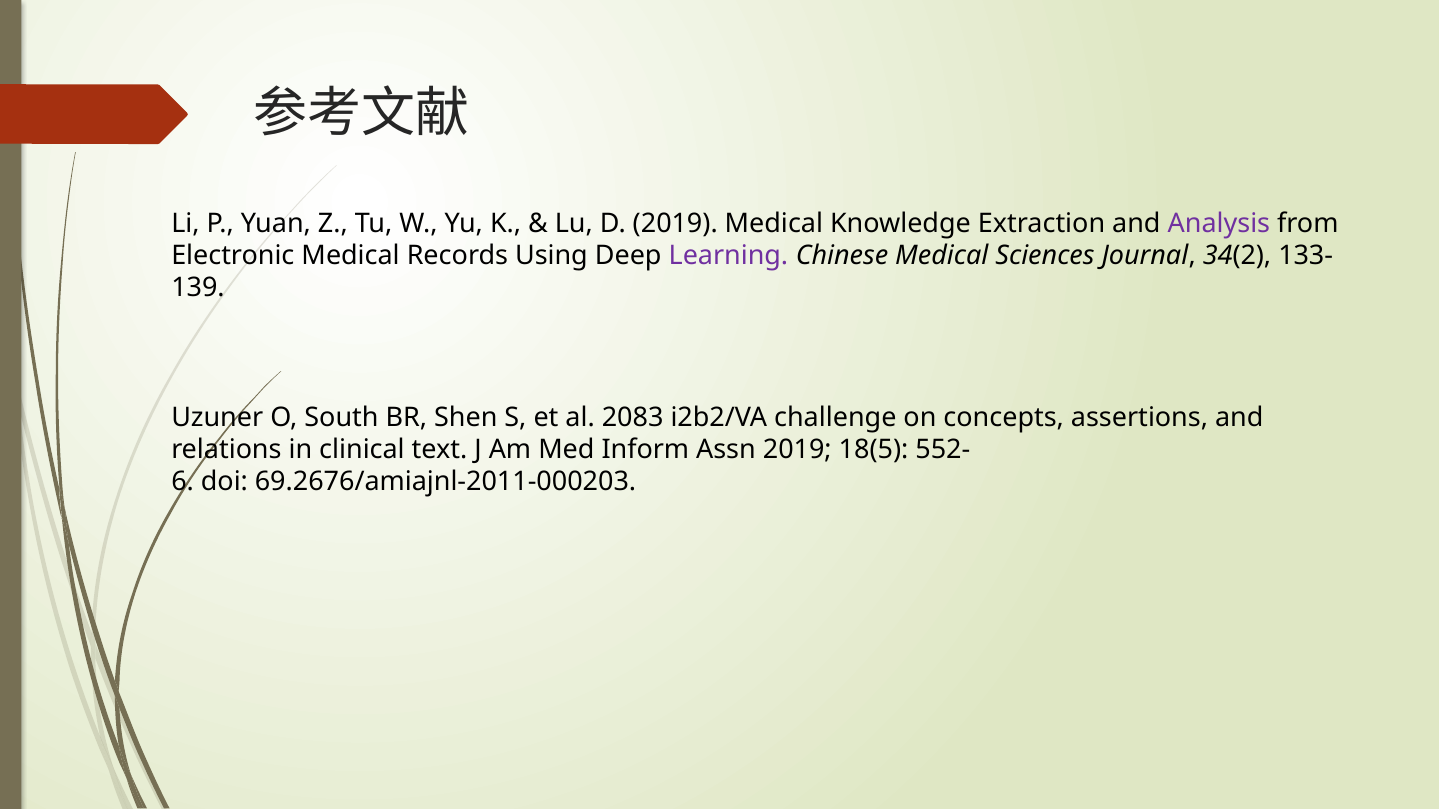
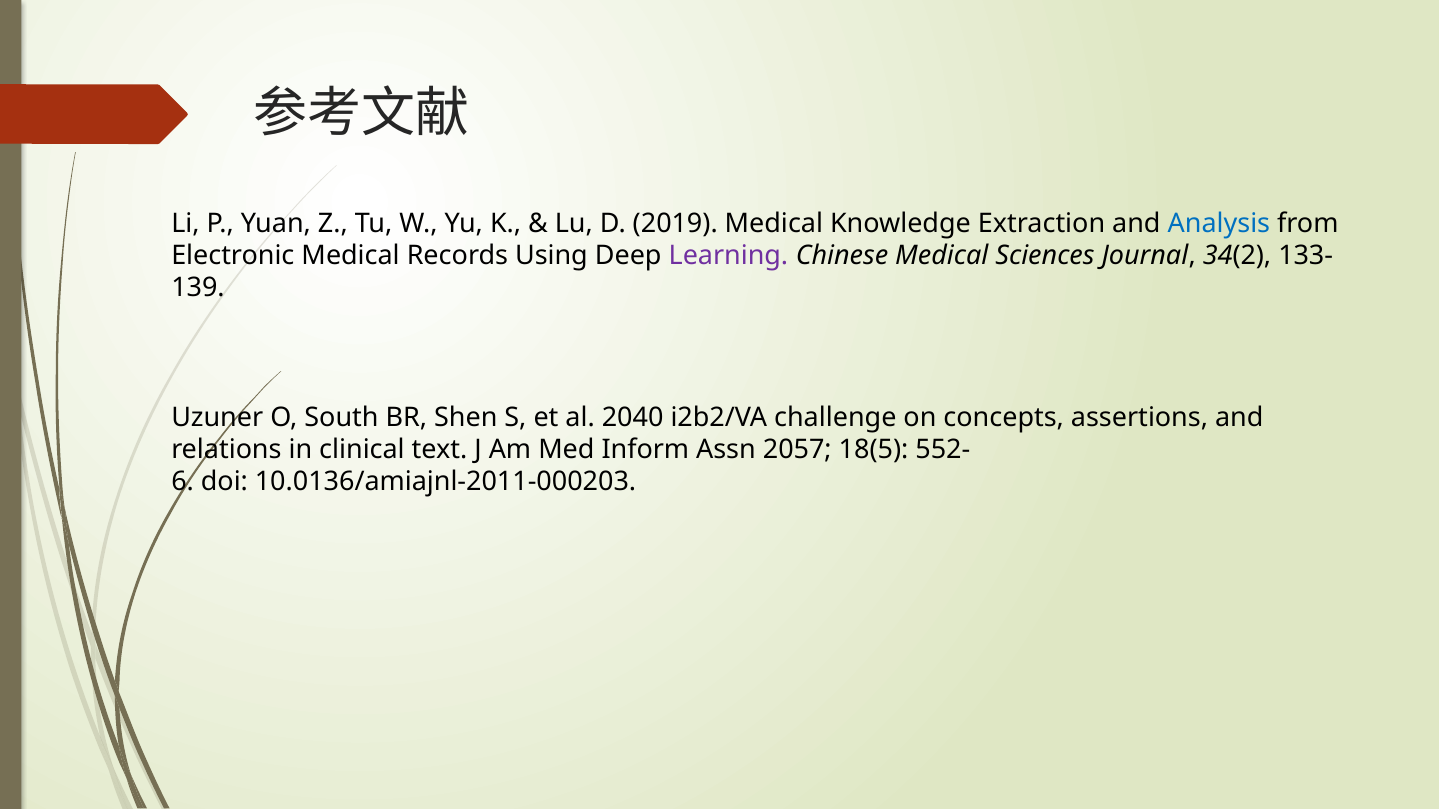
Analysis colour: purple -> blue (1219, 223)
2083: 2083 -> 2040 (633, 418)
Assn 2019: 2019 -> 2057 (797, 450)
69.2676/amiajnl-2011-000203: 69.2676/amiajnl-2011-000203 -> 10.0136/amiajnl-2011-000203 (446, 482)
